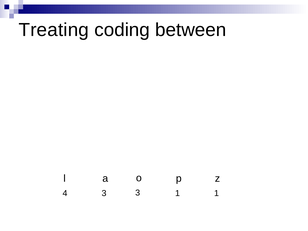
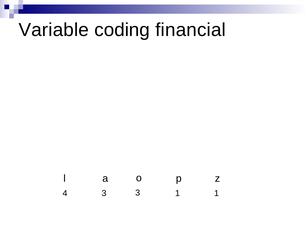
Treating: Treating -> Variable (54, 30)
between: between -> financial (191, 30)
